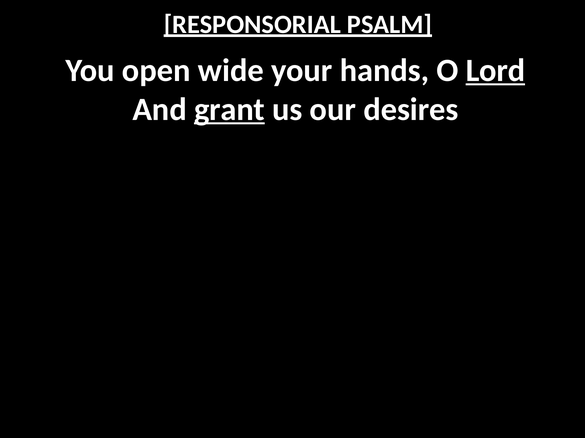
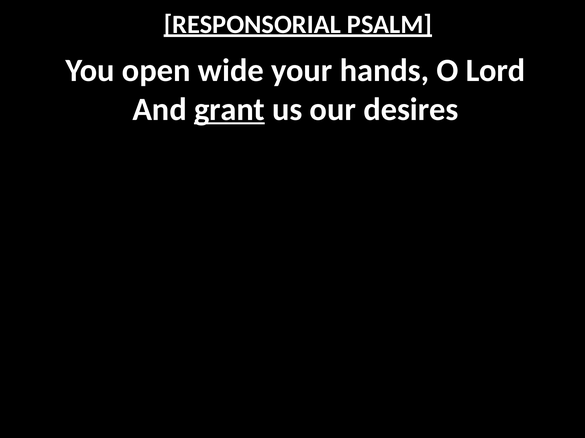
Lord underline: present -> none (496, 71)
